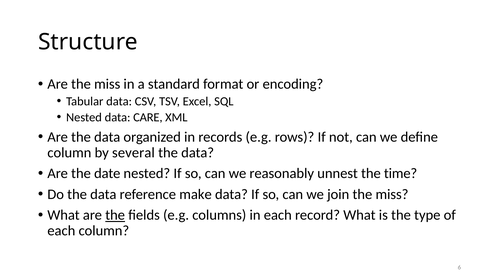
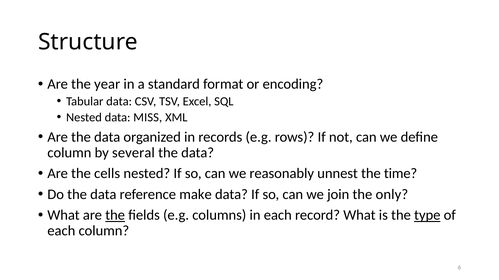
Are the miss: miss -> year (107, 84)
CARE: CARE -> MISS (148, 118)
date: date -> cells (107, 174)
join the miss: miss -> only (392, 195)
type underline: none -> present (427, 216)
